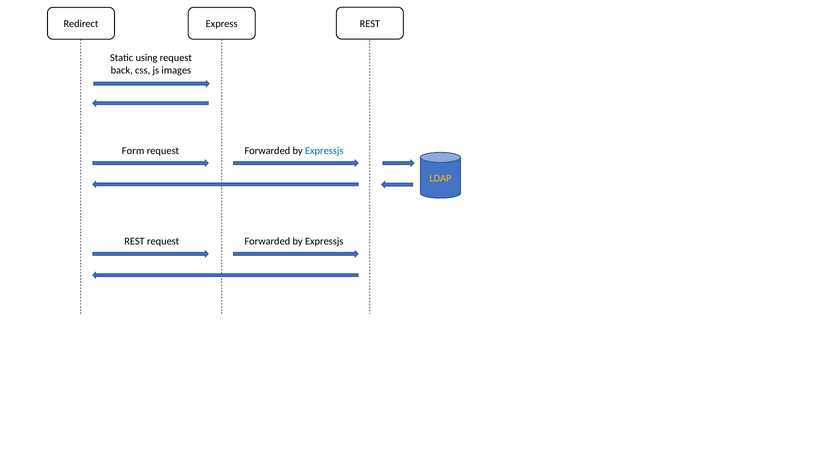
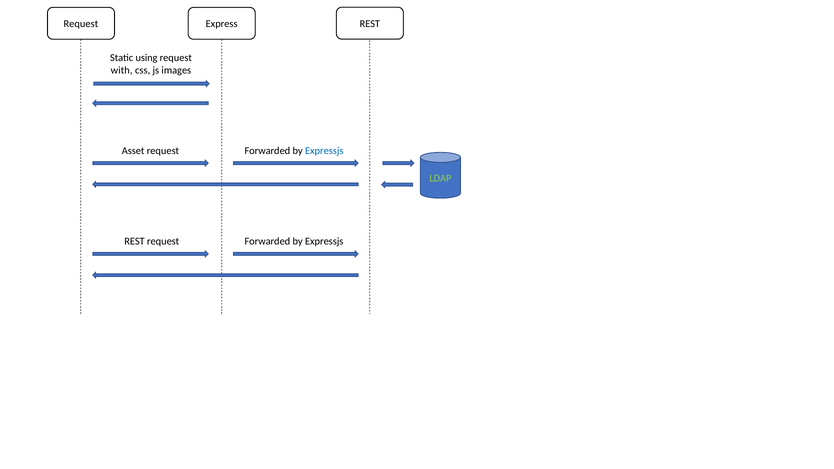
Redirect: Redirect -> Request (81, 24)
back: back -> with (122, 70)
Form: Form -> Asset (133, 151)
LDAP colour: yellow -> light green (440, 179)
